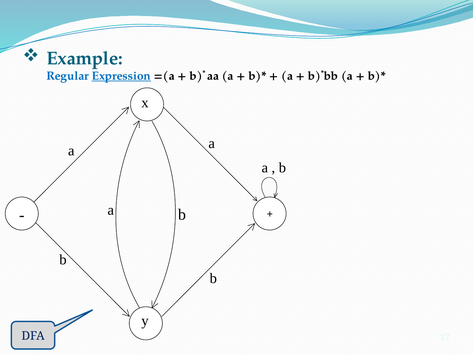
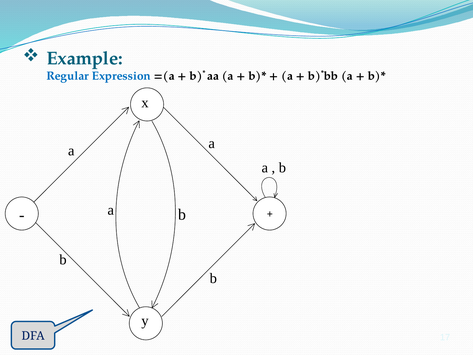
Expression underline: present -> none (121, 76)
